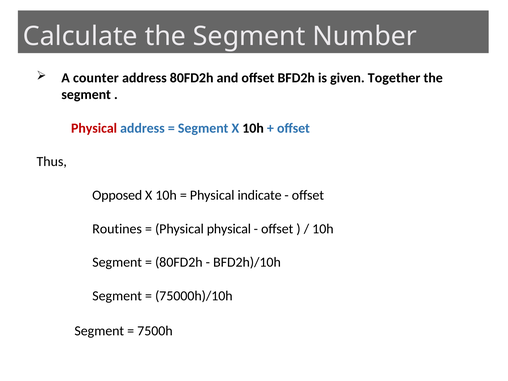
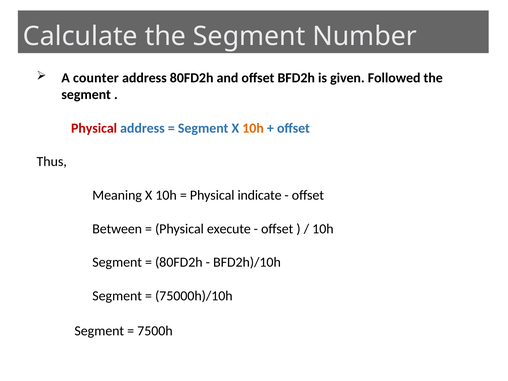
Together: Together -> Followed (394, 78)
10h colour: black -> orange (253, 128)
Opposed: Opposed -> Meaning (117, 195)
Routines: Routines -> Between (117, 229)
Physical physical: physical -> execute (229, 229)
